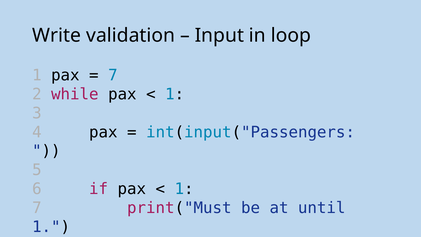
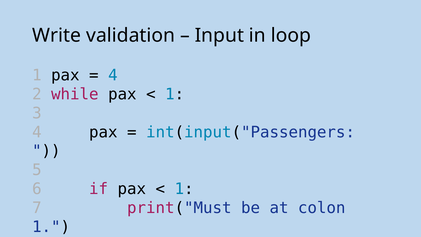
7: 7 -> 4 (113, 75)
until: until -> colon (322, 208)
